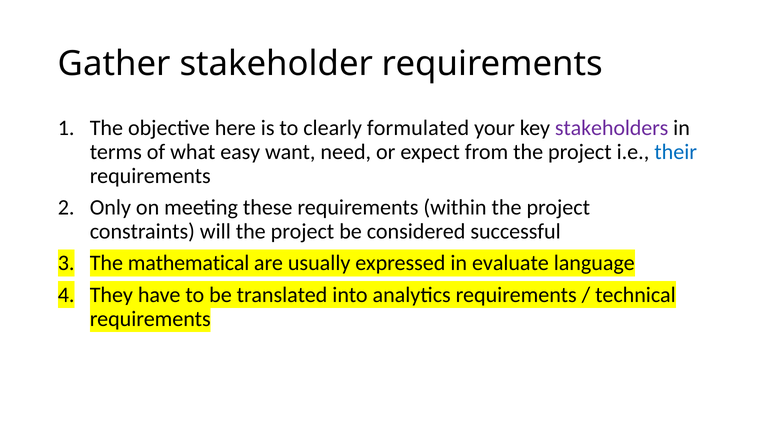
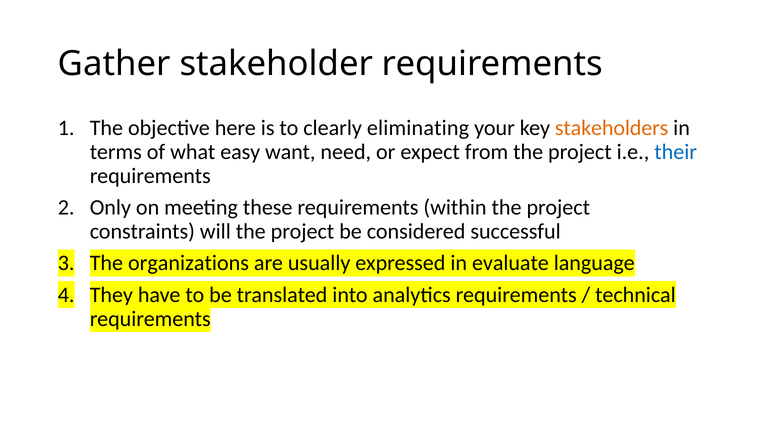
formulated: formulated -> eliminating (418, 128)
stakeholders colour: purple -> orange (612, 128)
mathematical: mathematical -> organizations (188, 263)
